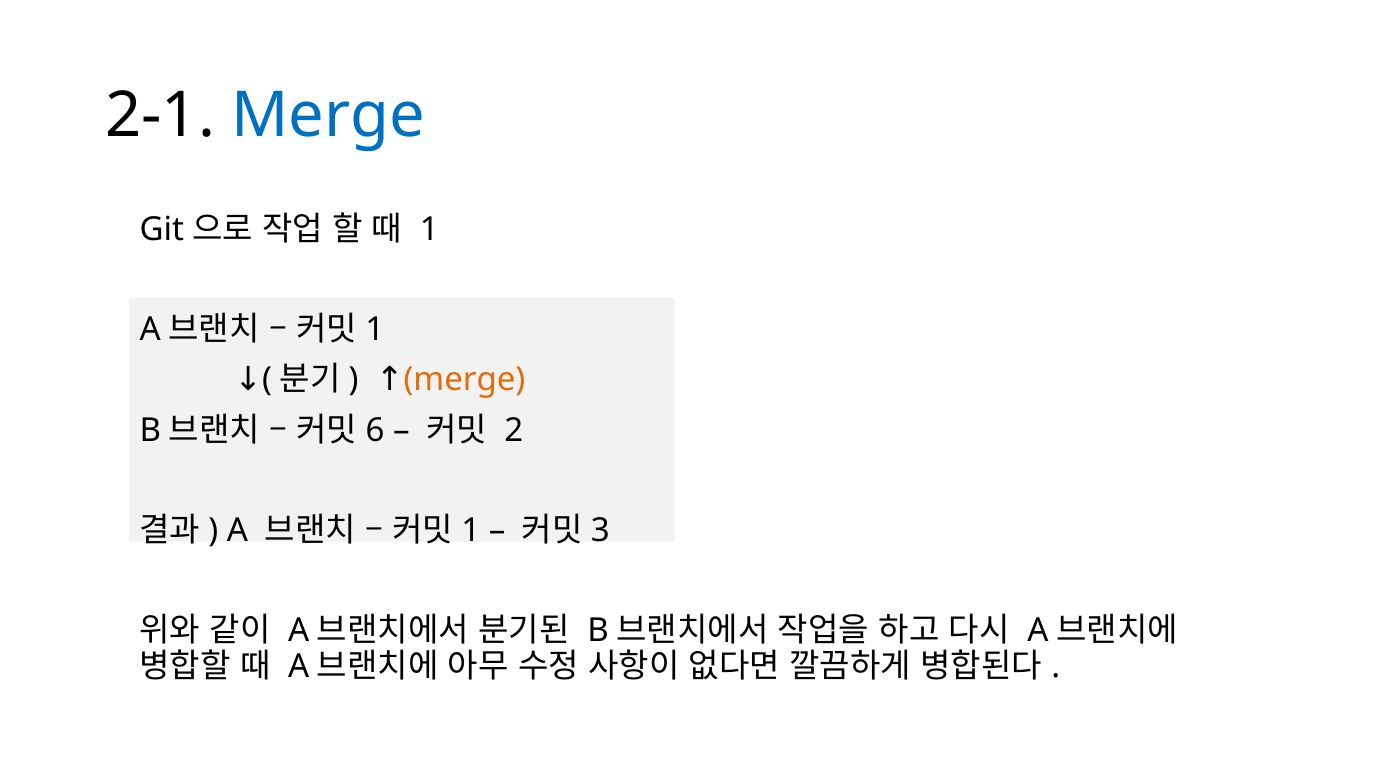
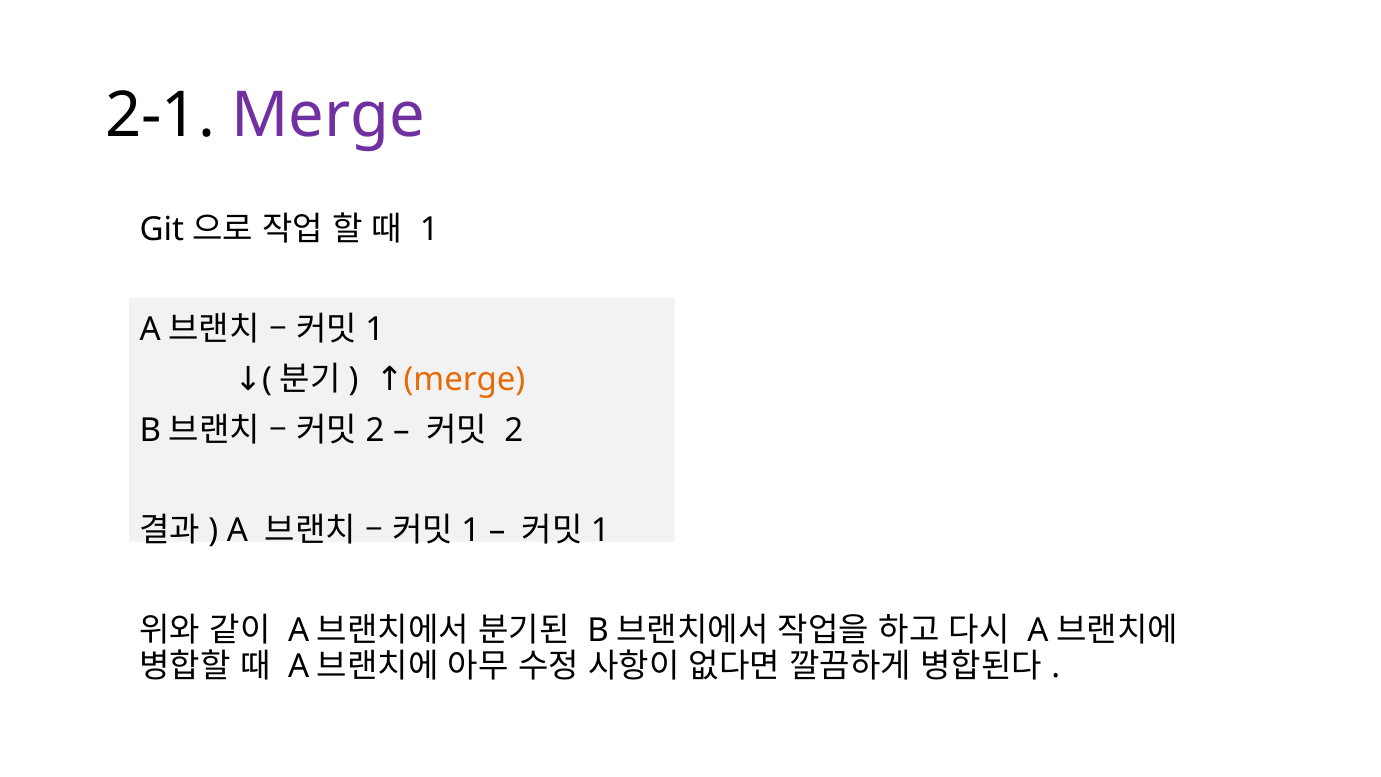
Merge colour: blue -> purple (328, 116)
6: 6 -> 2 (375, 430)
3: 3 -> 1 (600, 530)
